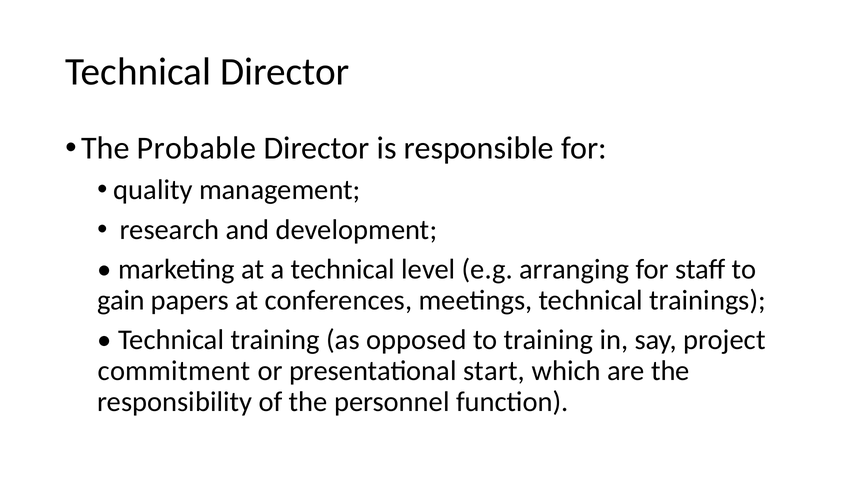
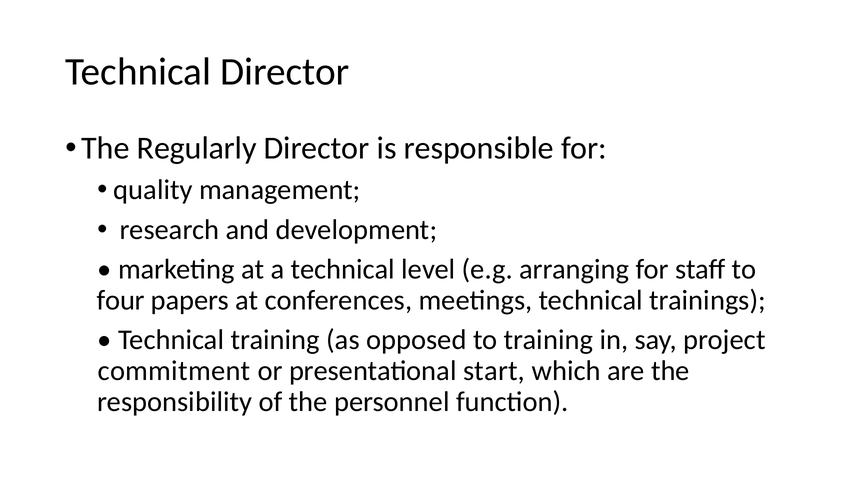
Probable: Probable -> Regularly (197, 149)
gain: gain -> four (121, 301)
